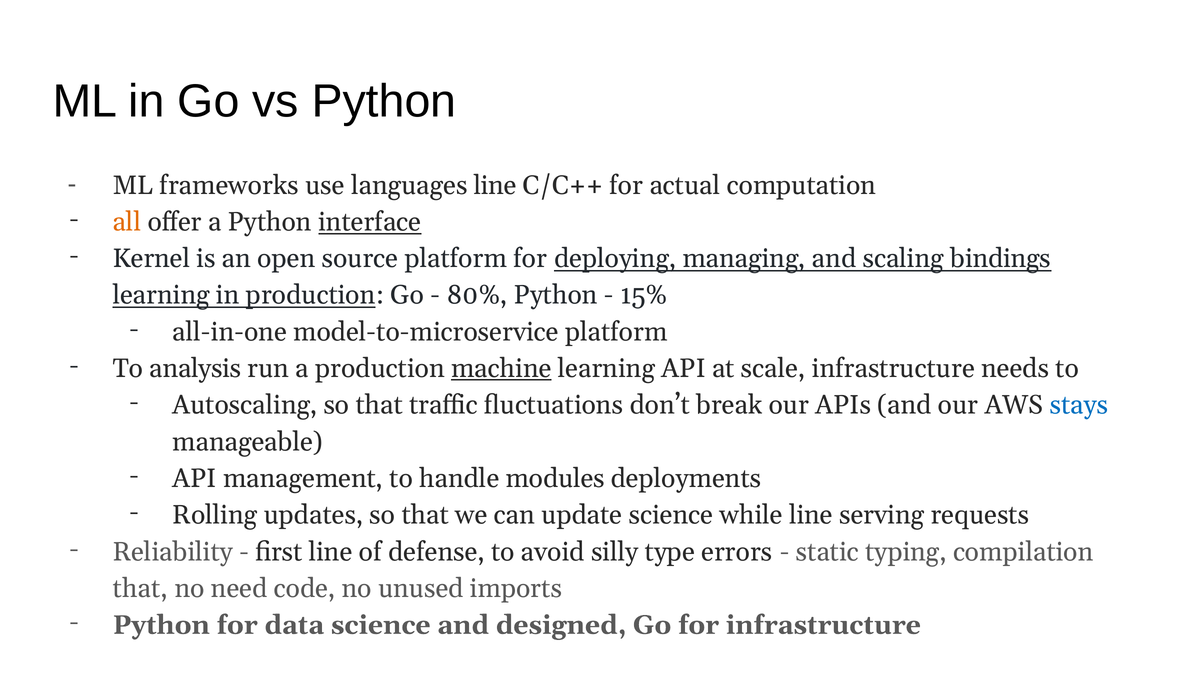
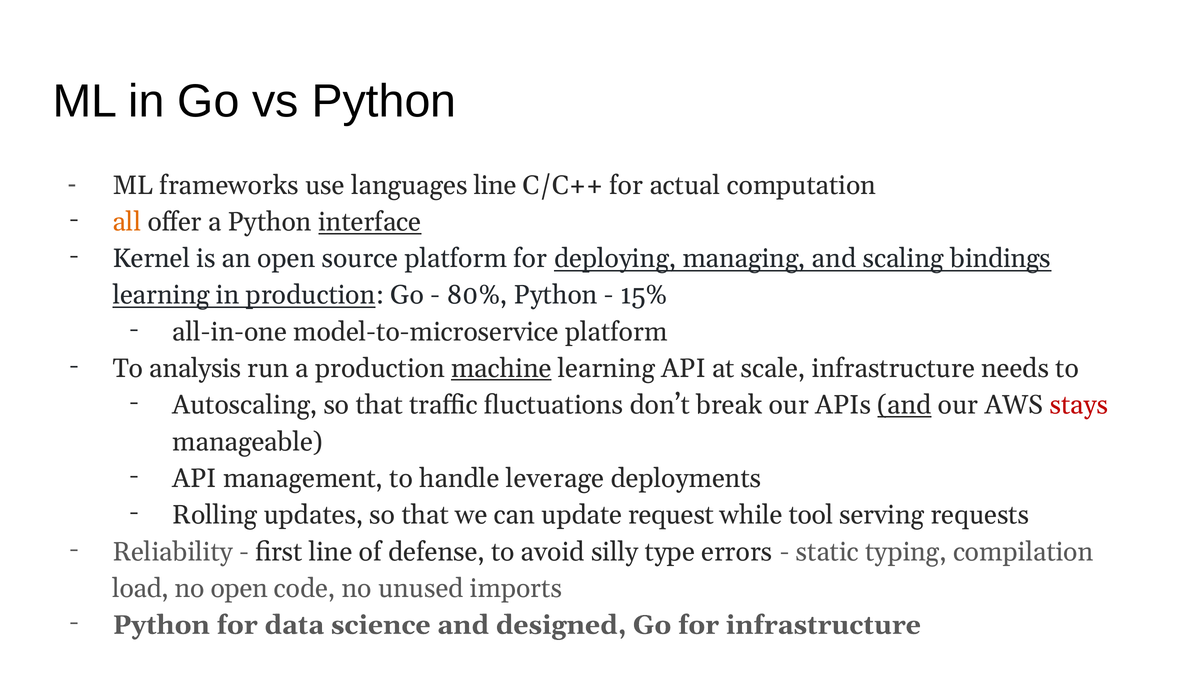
and underline: none -> present (904, 405)
stays colour: blue -> red (1079, 405)
modules: modules -> leverage (555, 479)
update science: science -> request (671, 515)
while line: line -> tool (811, 515)
that: that -> load (141, 589)
no need: need -> open (239, 589)
